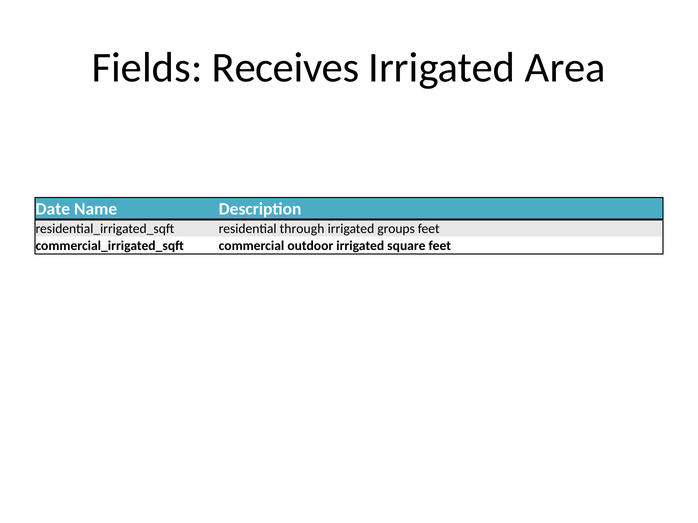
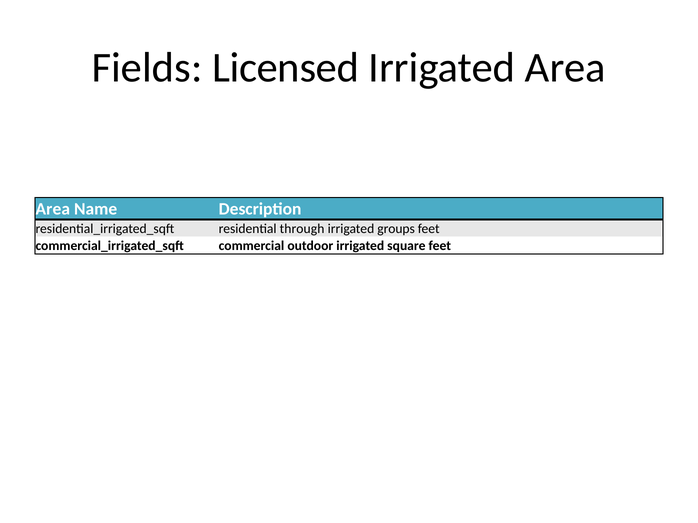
Receives: Receives -> Licensed (286, 68)
Date: Date -> Area (53, 209)
